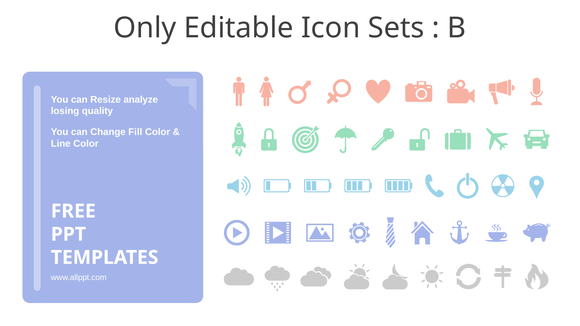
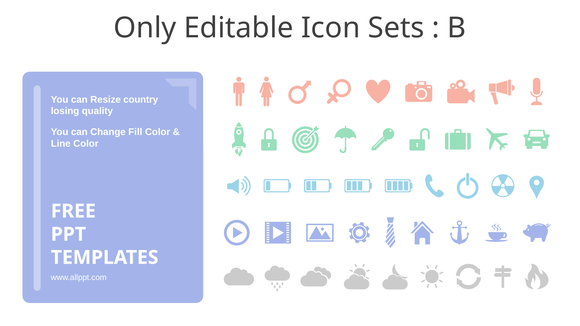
analyze: analyze -> country (141, 100)
